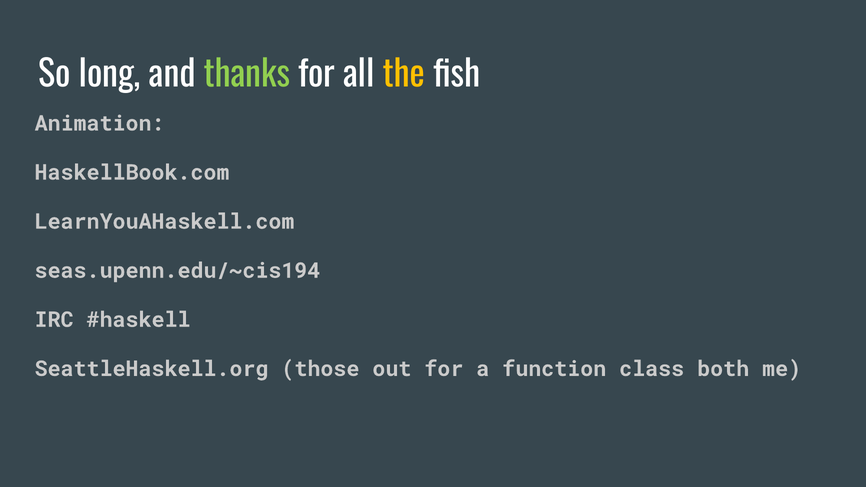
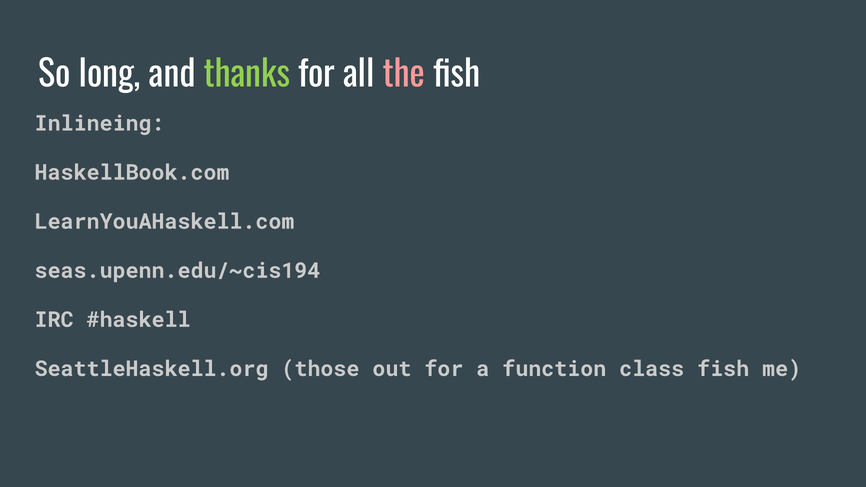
the colour: yellow -> pink (404, 75)
Animation: Animation -> Inlineing (100, 123)
class both: both -> fish (723, 369)
